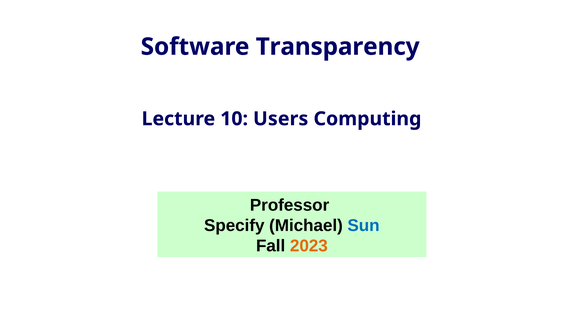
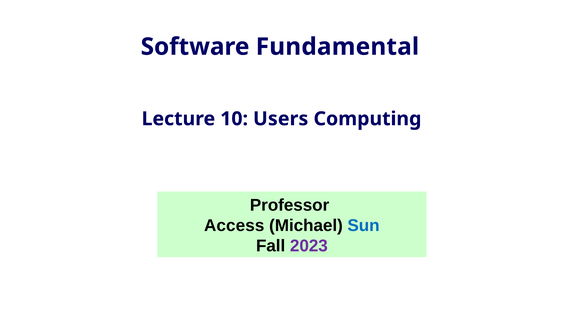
Transparency: Transparency -> Fundamental (337, 47)
Specify: Specify -> Access (234, 226)
2023 colour: orange -> purple (309, 246)
